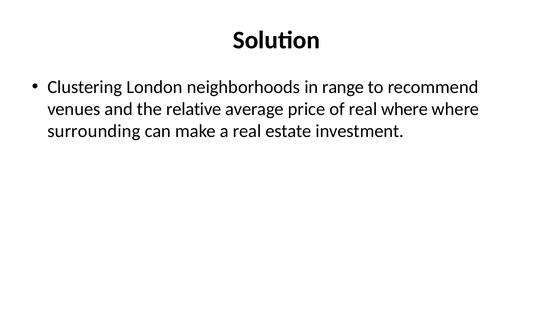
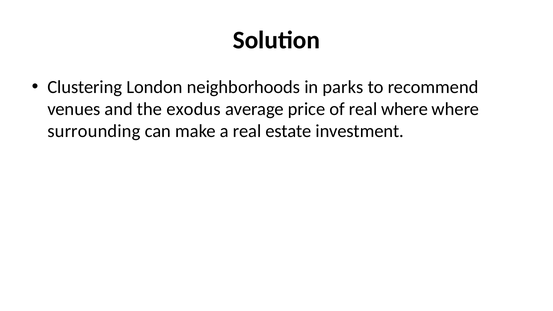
range: range -> parks (343, 87)
relative: relative -> exodus (194, 109)
